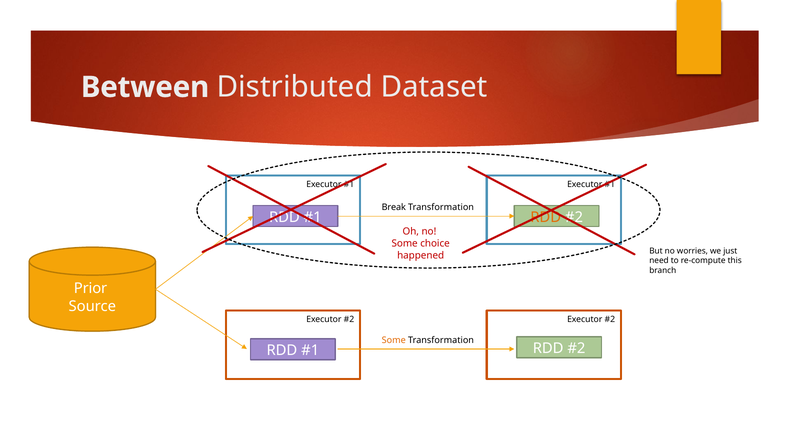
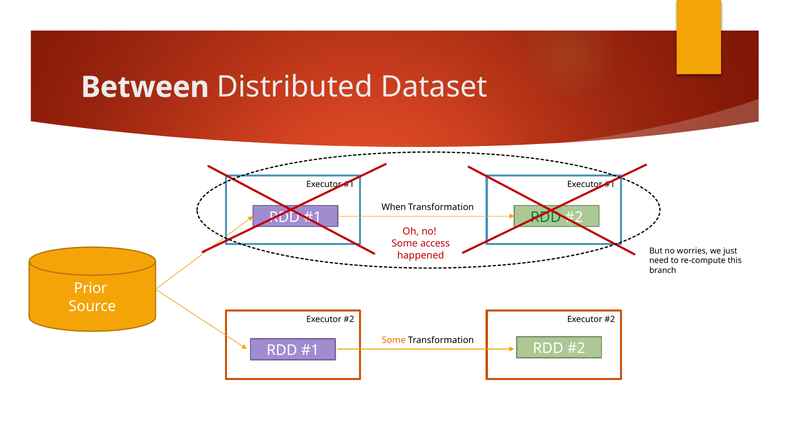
Break: Break -> When (394, 207)
RDD colour: orange -> green (546, 217)
choice: choice -> access (435, 243)
